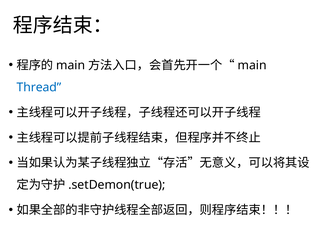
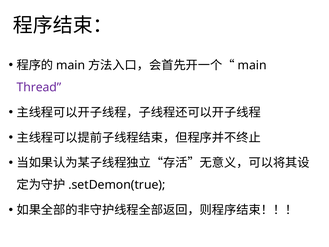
Thread colour: blue -> purple (39, 87)
